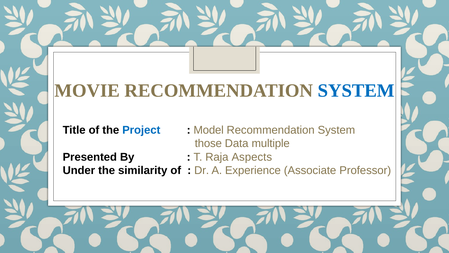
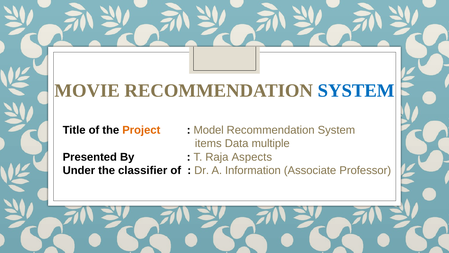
Project colour: blue -> orange (141, 130)
those: those -> items (208, 143)
similarity: similarity -> classifier (143, 170)
Experience: Experience -> Information (253, 170)
